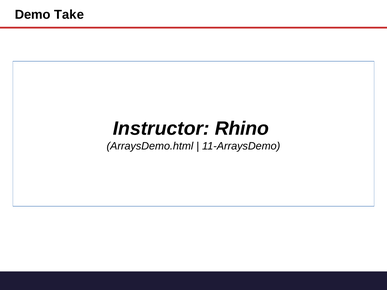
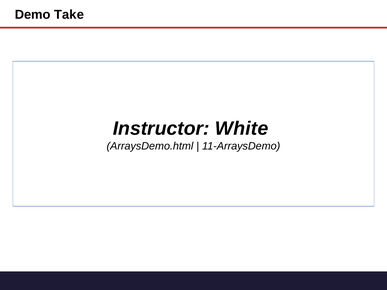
Rhino: Rhino -> White (242, 129)
